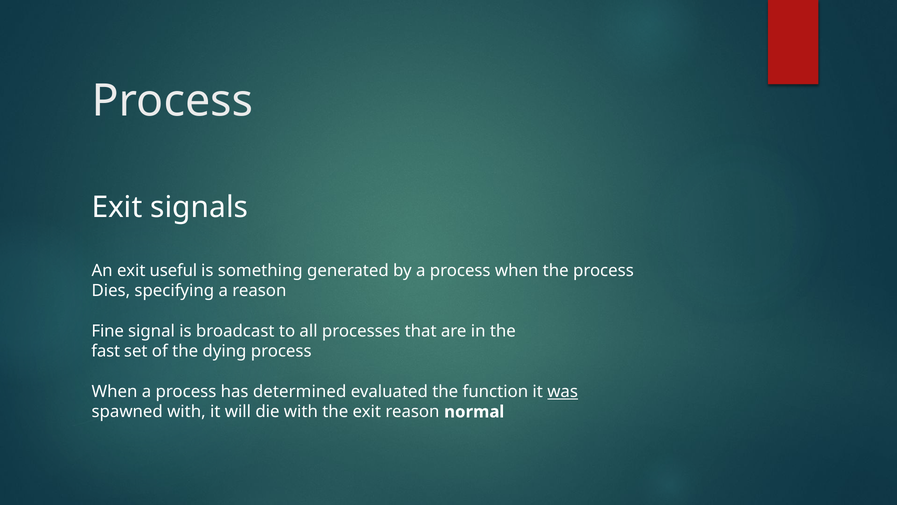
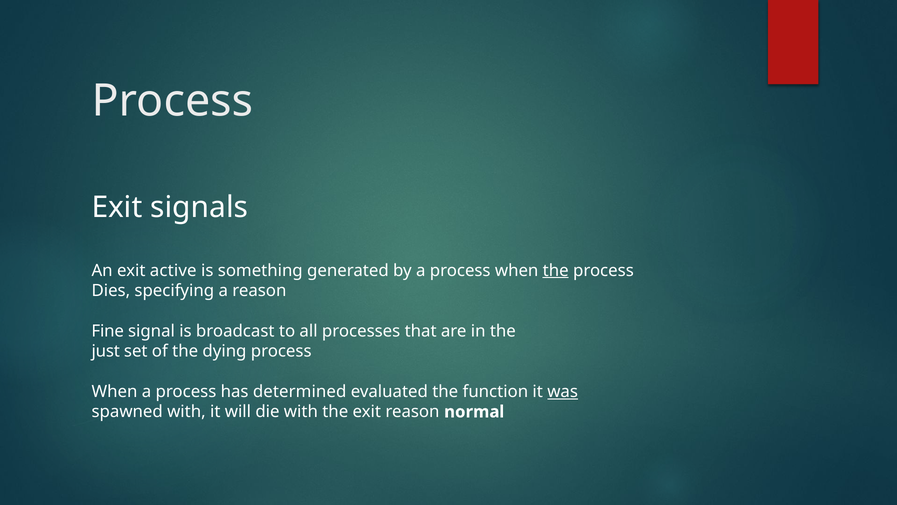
useful: useful -> active (173, 270)
the underline: none -> present (556, 270)
fast: fast -> just (106, 351)
